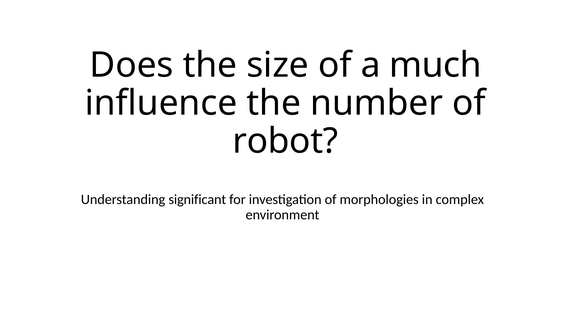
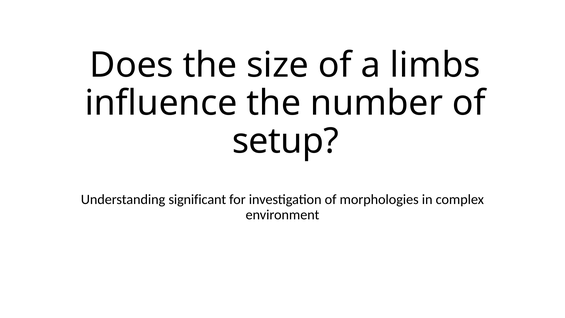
much: much -> limbs (435, 65)
robot: robot -> setup (285, 141)
